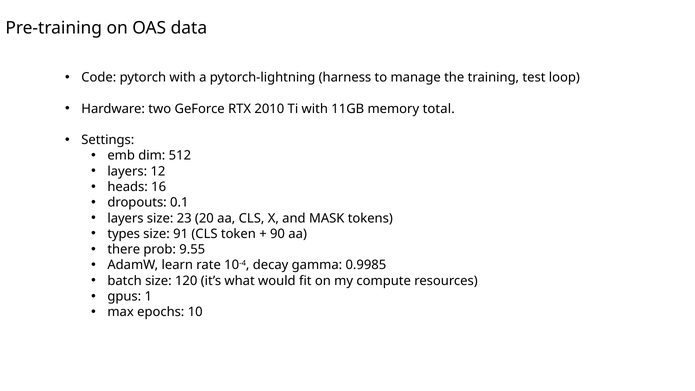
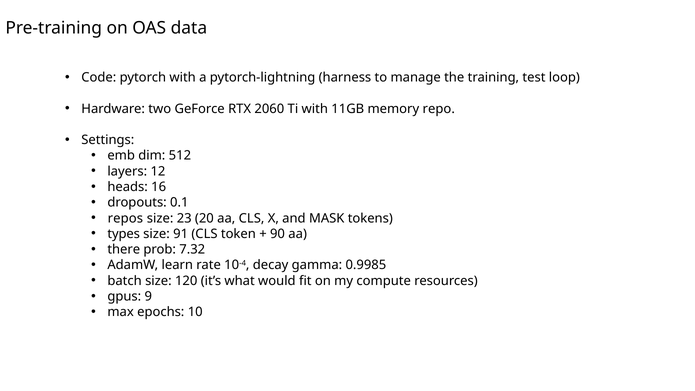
2010: 2010 -> 2060 (269, 109)
total: total -> repo (439, 109)
layers: layers -> repos (125, 218)
9.55: 9.55 -> 7.32 (192, 249)
1: 1 -> 9 (148, 296)
